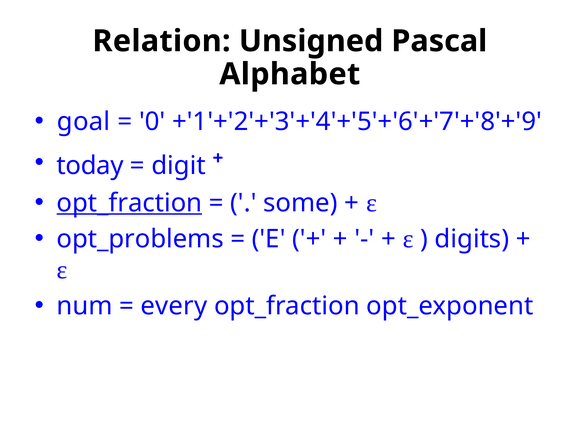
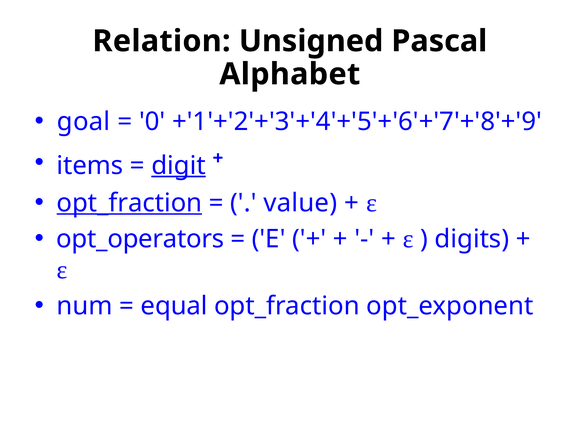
today: today -> items (90, 165)
digit underline: none -> present (179, 165)
some: some -> value (300, 203)
opt_problems: opt_problems -> opt_operators (140, 239)
every: every -> equal (174, 306)
